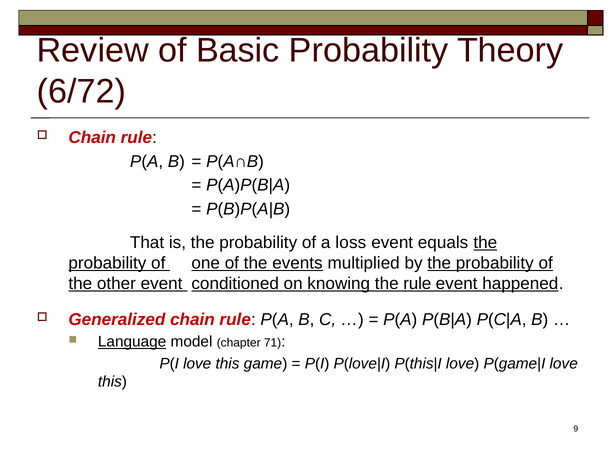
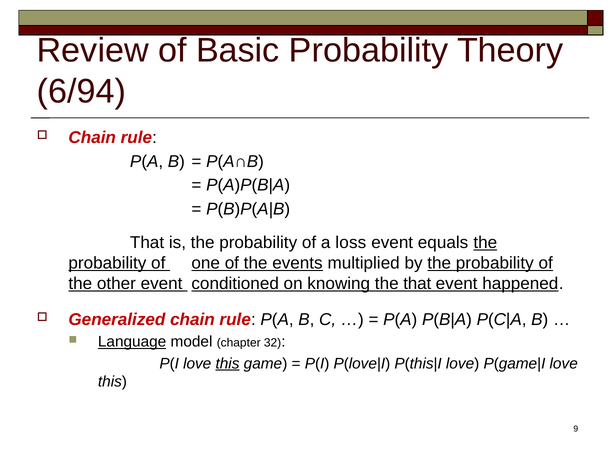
6/72: 6/72 -> 6/94 (81, 92)
the rule: rule -> that (417, 284)
71: 71 -> 32 (273, 343)
this underline: none -> present (227, 364)
